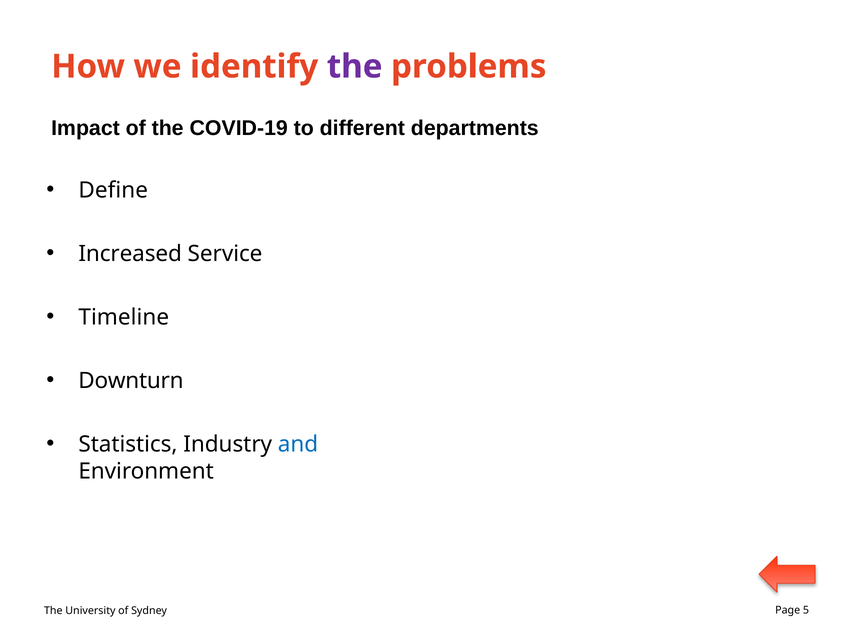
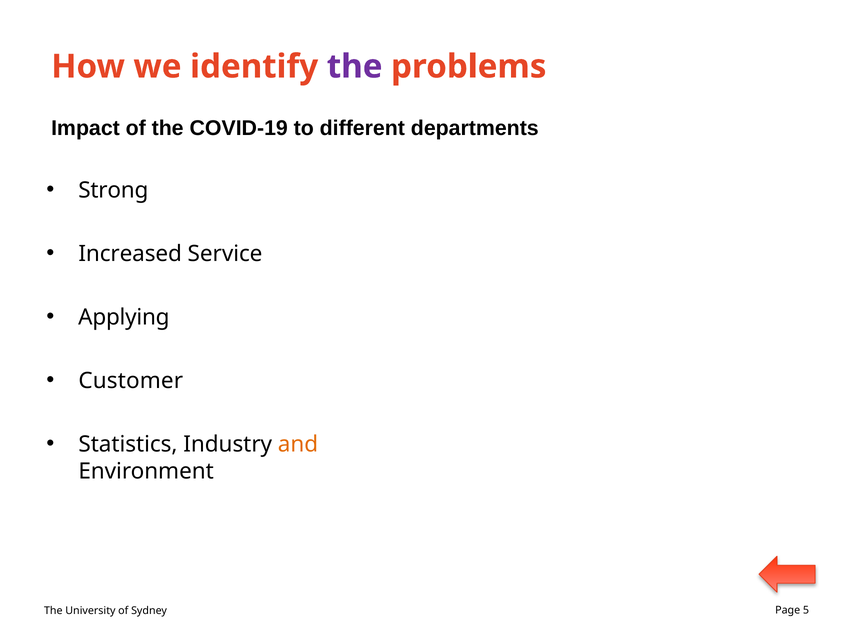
Define: Define -> Strong (113, 190)
Timeline: Timeline -> Applying (124, 317)
Downturn: Downturn -> Customer (131, 380)
and colour: blue -> orange (298, 444)
